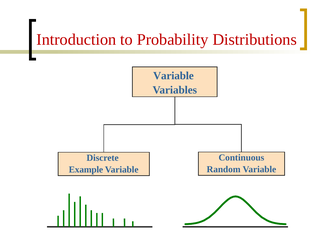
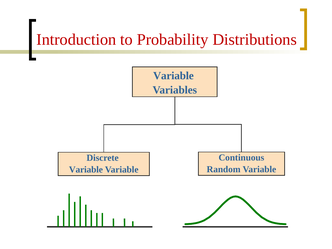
Example: Example -> Variable (86, 170)
